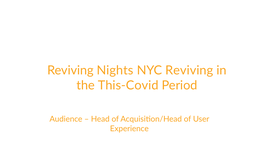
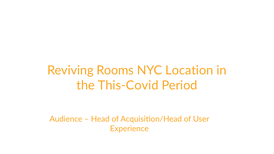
Nights: Nights -> Rooms (115, 70)
NYC Reviving: Reviving -> Location (189, 70)
